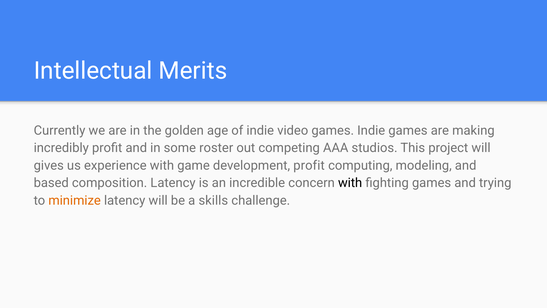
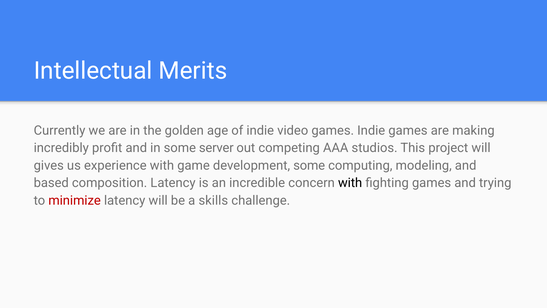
roster: roster -> server (216, 148)
development profit: profit -> some (309, 165)
minimize colour: orange -> red (75, 200)
